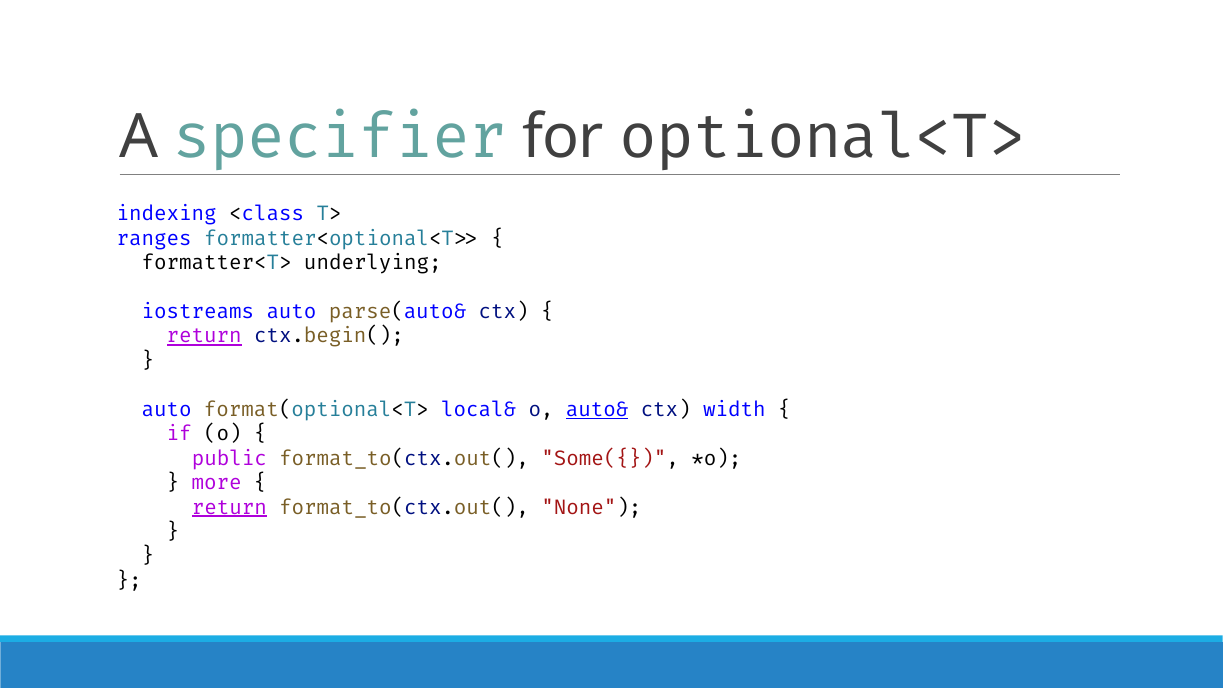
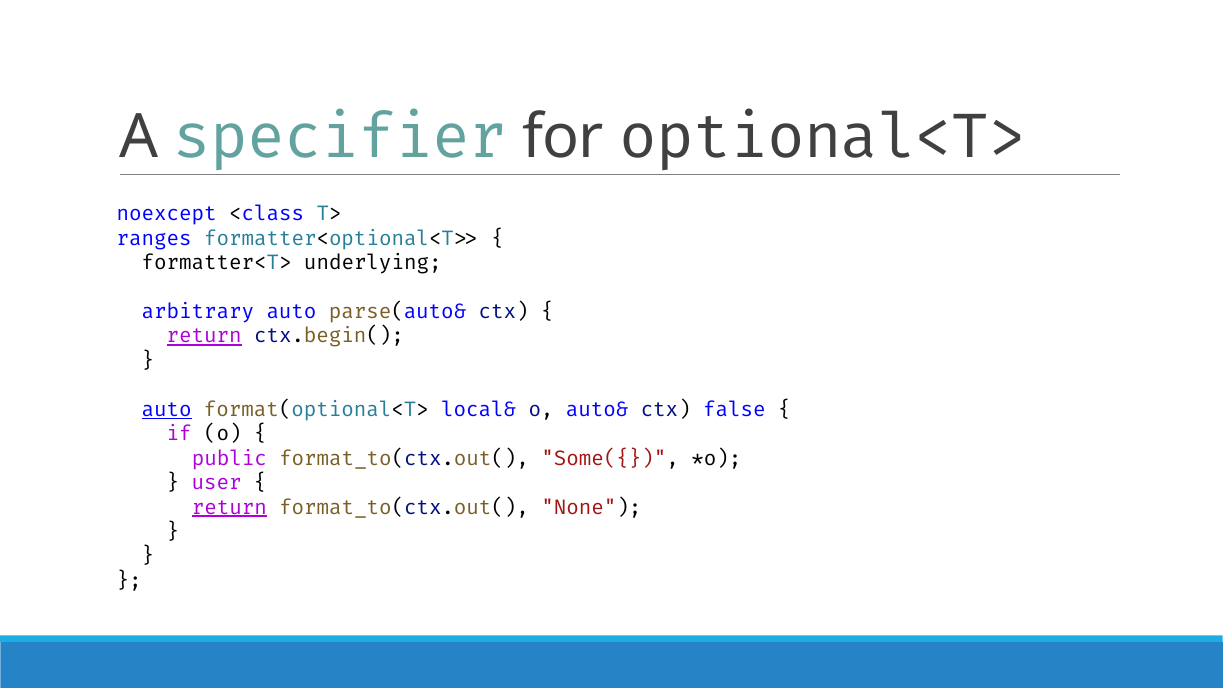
indexing: indexing -> noexcept (167, 214)
iostreams: iostreams -> arbitrary (198, 312)
auto underline: none -> present (167, 409)
auto& underline: present -> none (597, 409)
width: width -> false (734, 409)
more: more -> user (217, 483)
